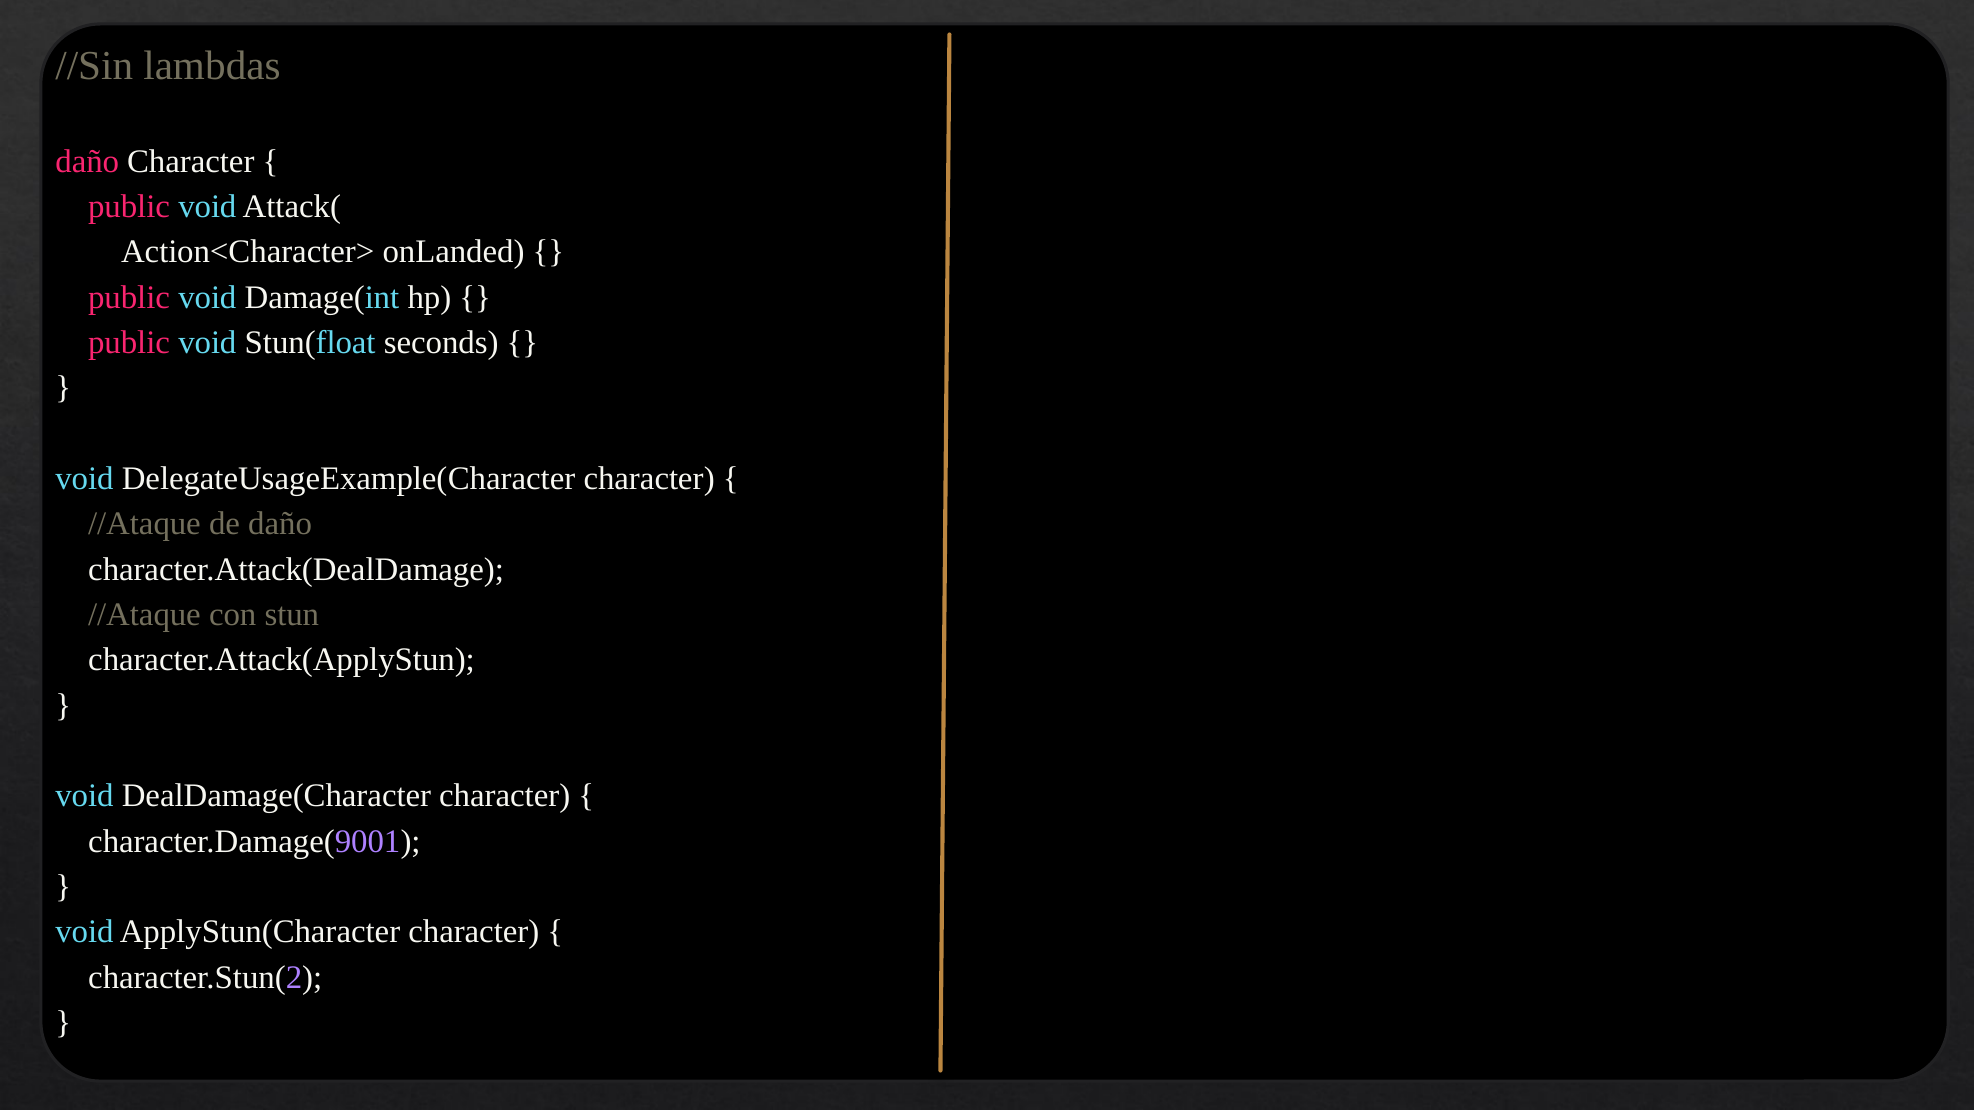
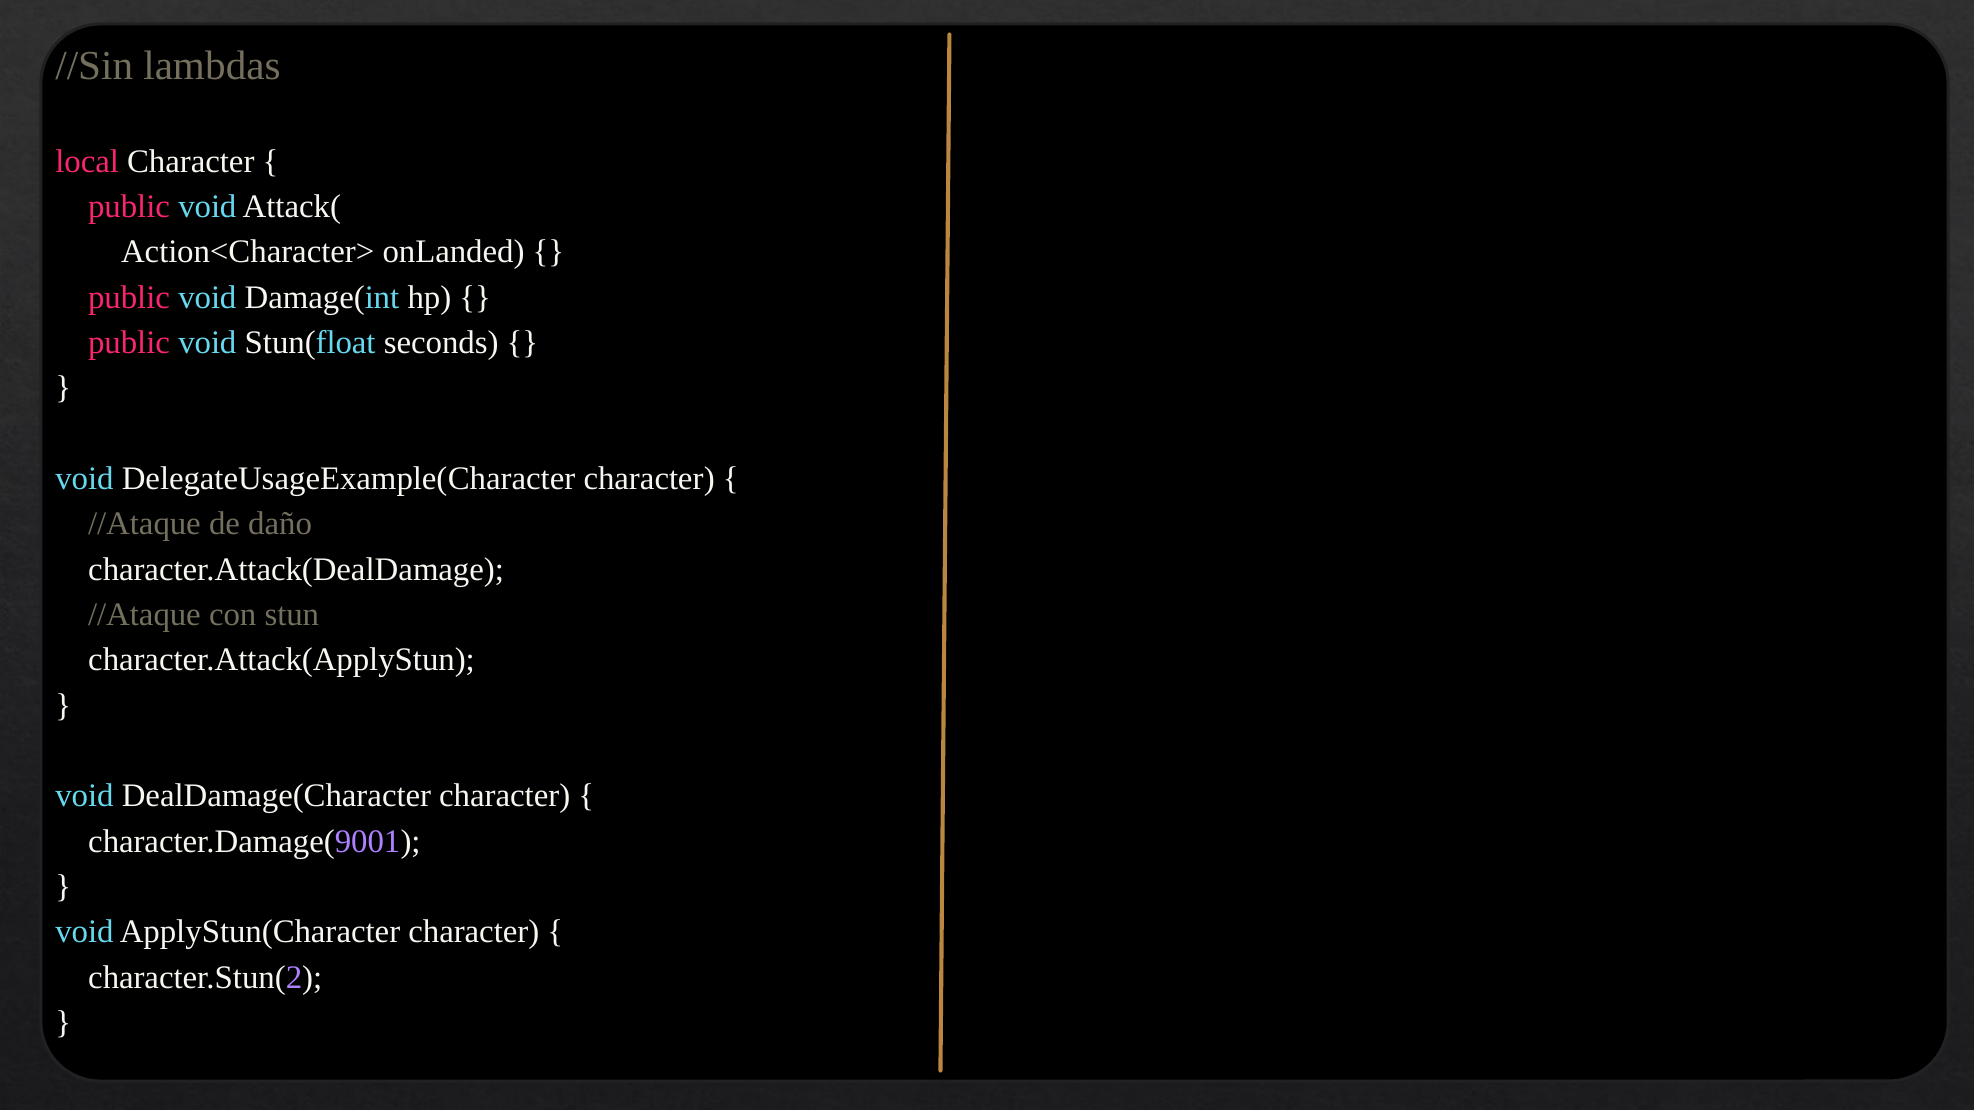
daño: daño -> local (87, 161)
